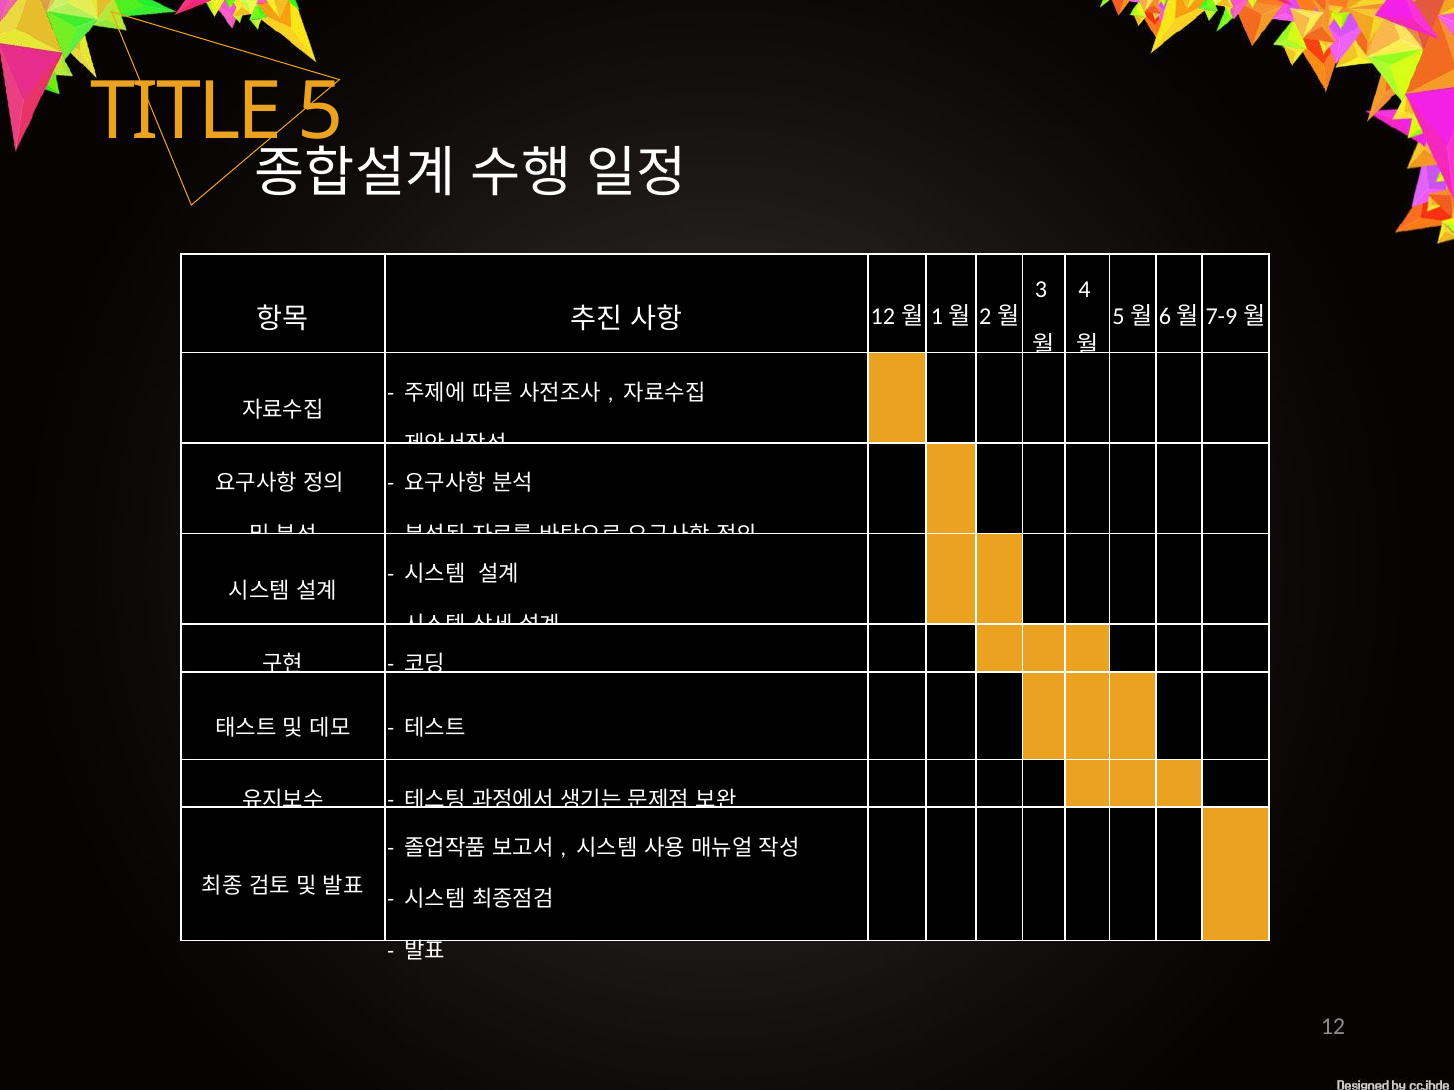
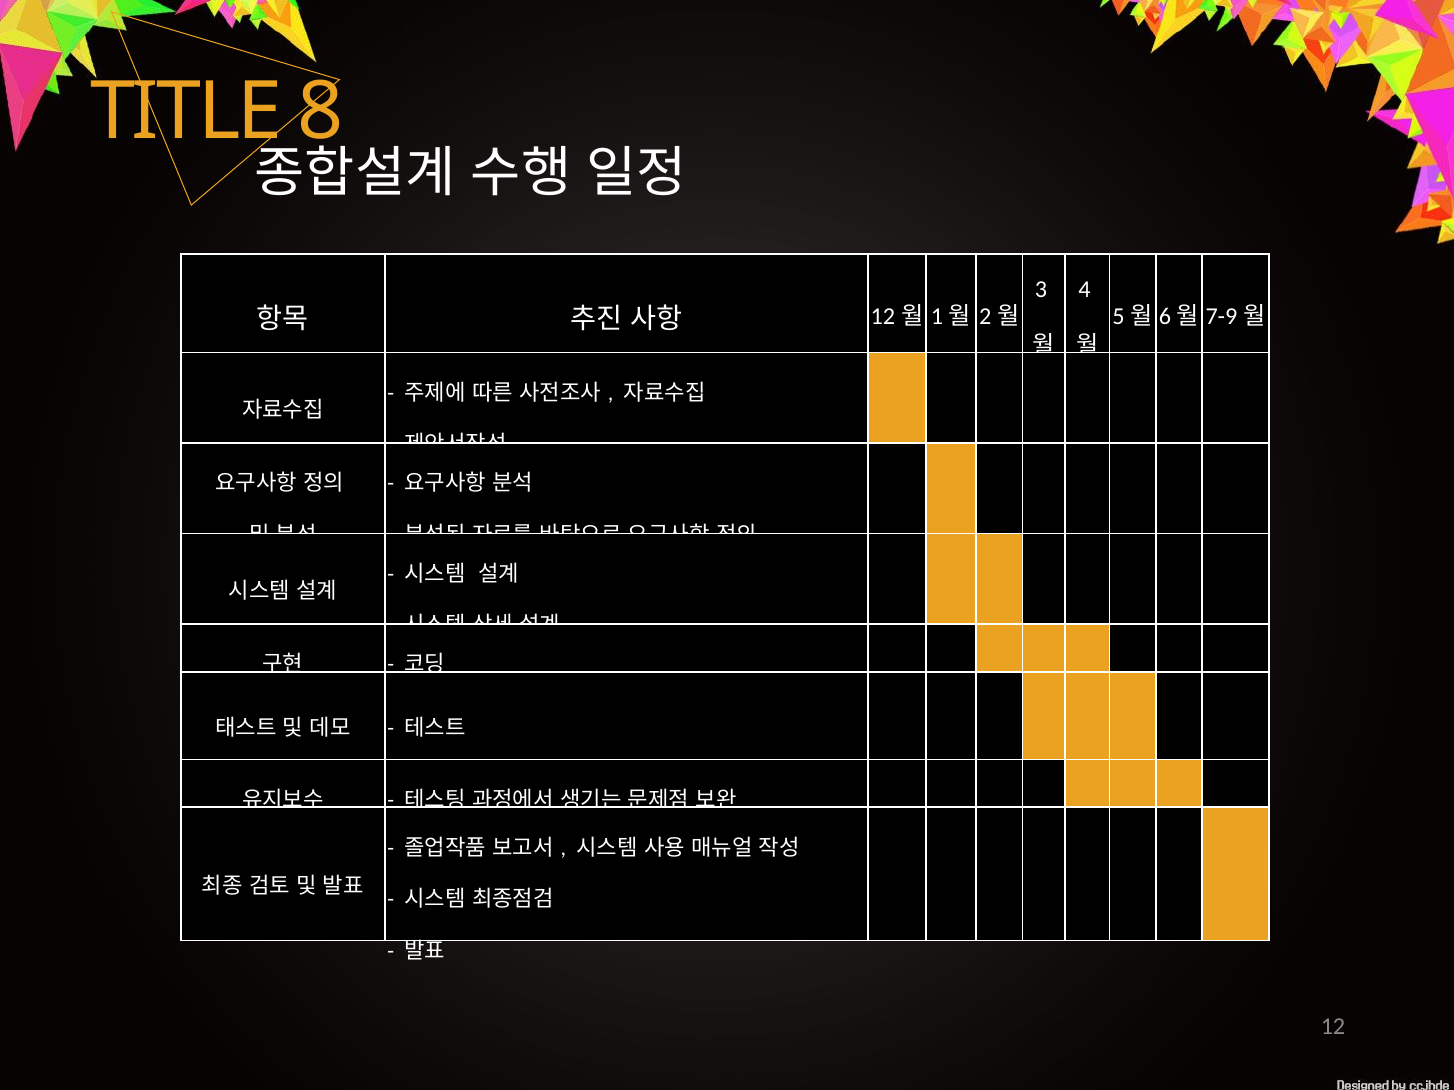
5: 5 -> 8 (320, 112)
